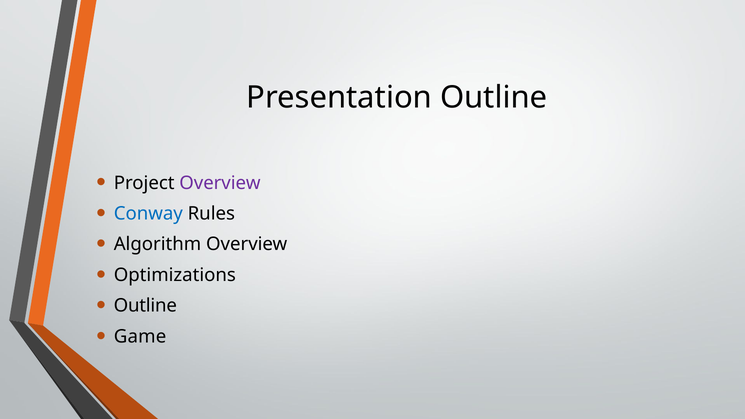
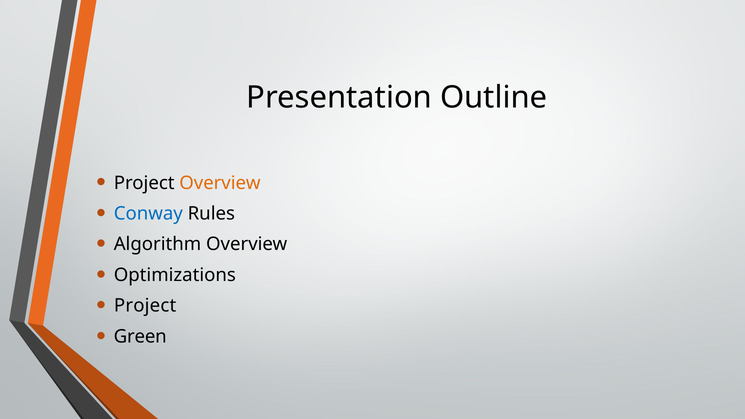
Overview colour: purple -> orange (220, 183)
Outline: Outline -> Project (145, 306)
Game: Game -> Green (140, 337)
